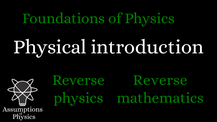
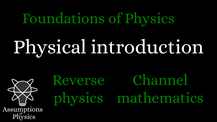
Reverse: Reverse -> Channel (160, 80)
